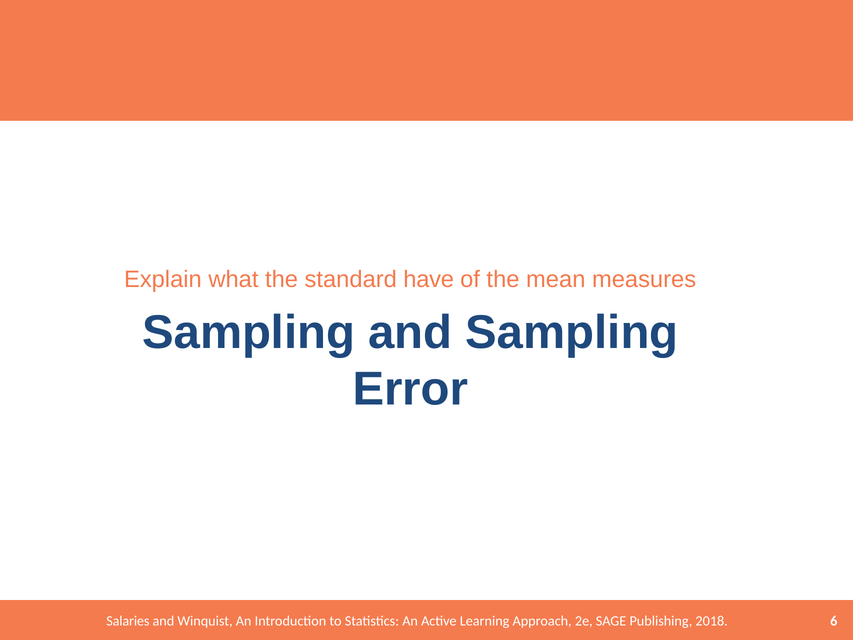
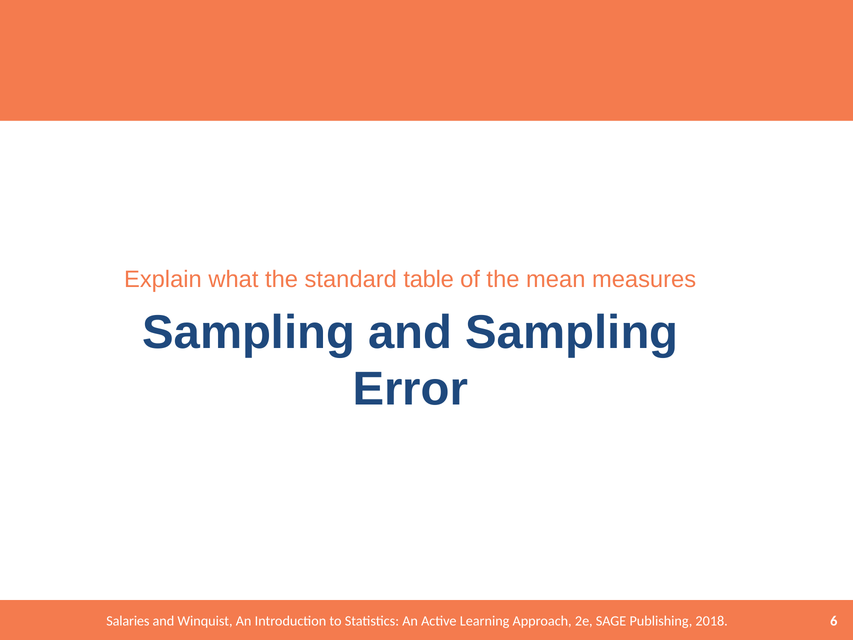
have: have -> table (429, 279)
